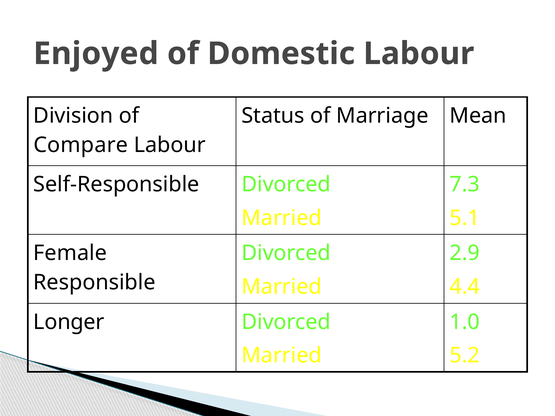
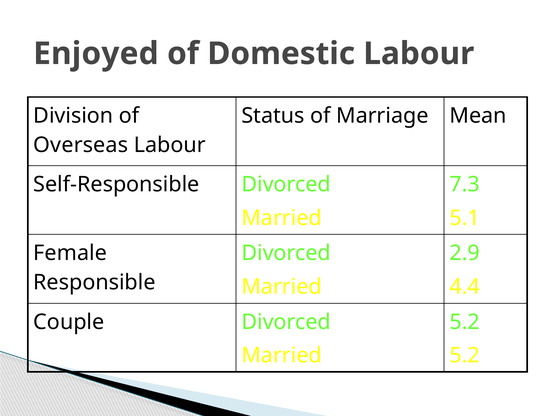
Compare: Compare -> Overseas (81, 145)
Longer: Longer -> Couple (69, 322)
1.0: 1.0 -> 5.2 (465, 322)
